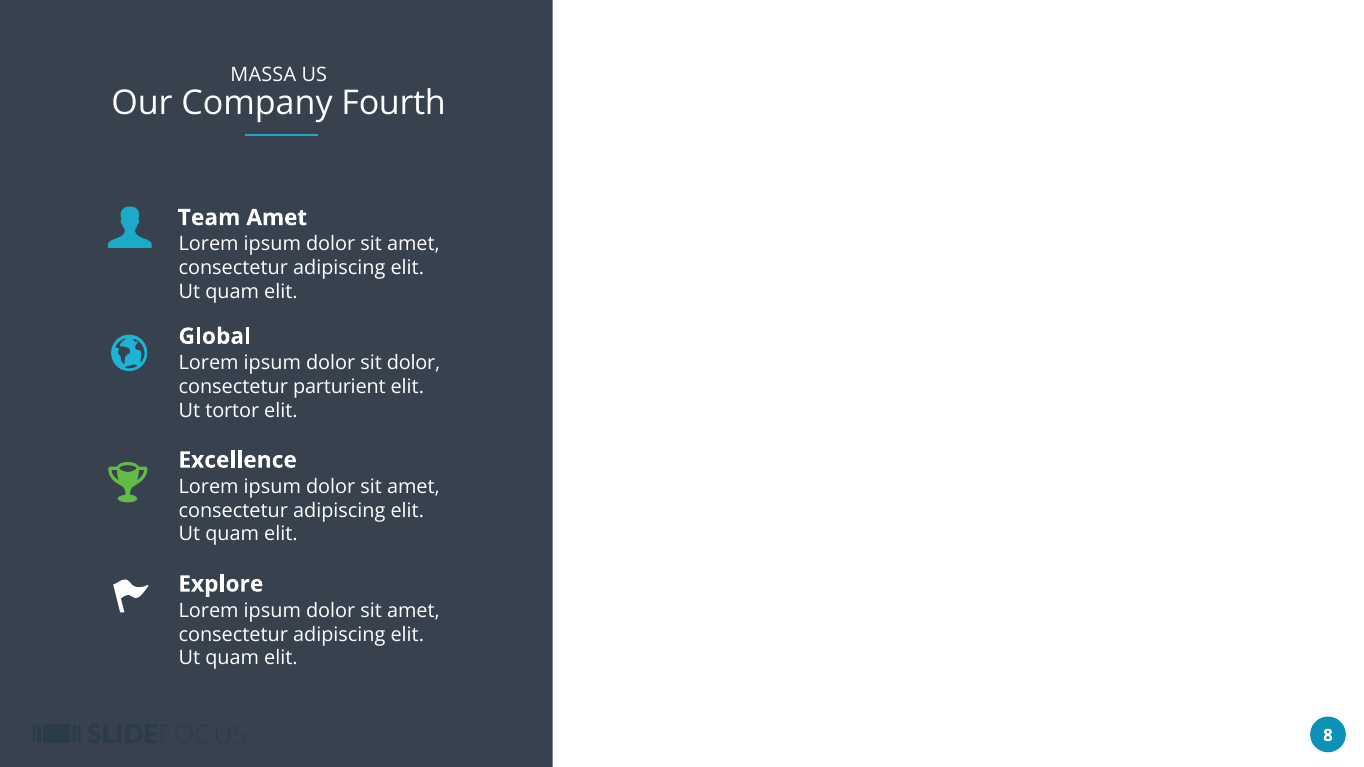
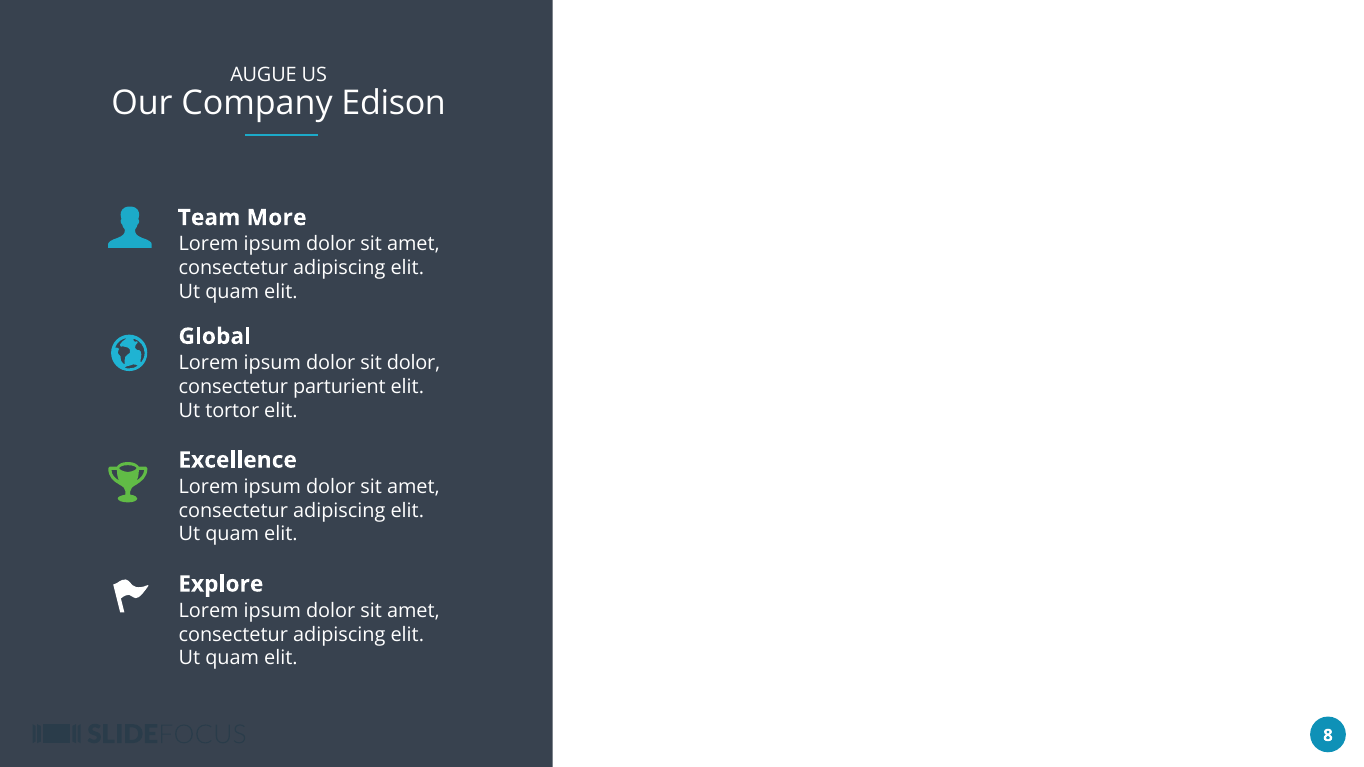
MASSA: MASSA -> AUGUE (263, 75)
Fourth: Fourth -> Edison (394, 104)
Team Amet: Amet -> More (277, 218)
